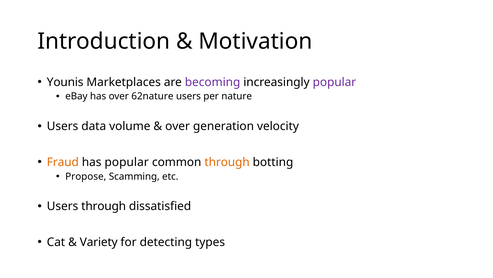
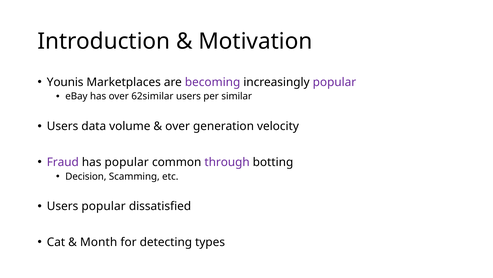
62nature: 62nature -> 62similar (152, 96)
nature: nature -> similar (237, 96)
Fraud colour: orange -> purple (63, 162)
through colour: orange -> purple (227, 162)
Propose: Propose -> Decision (86, 176)
Users through: through -> popular (104, 206)
Variety: Variety -> Month (99, 242)
